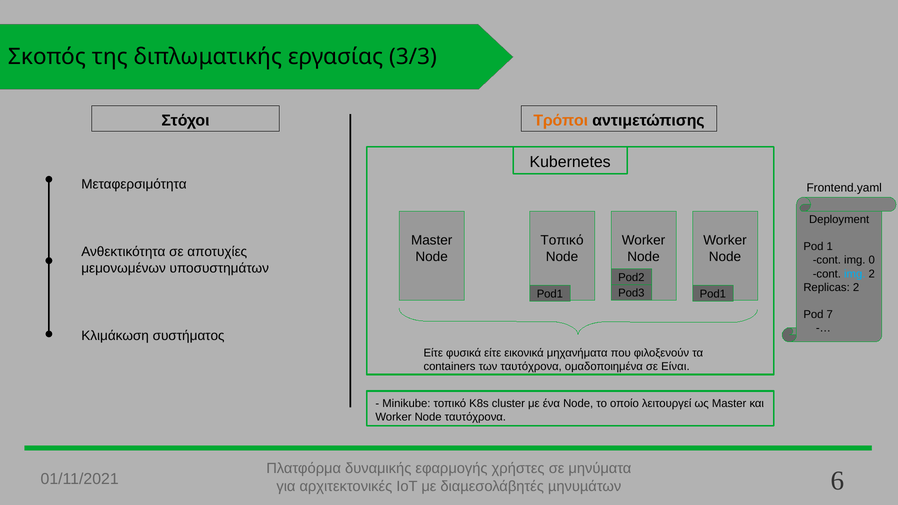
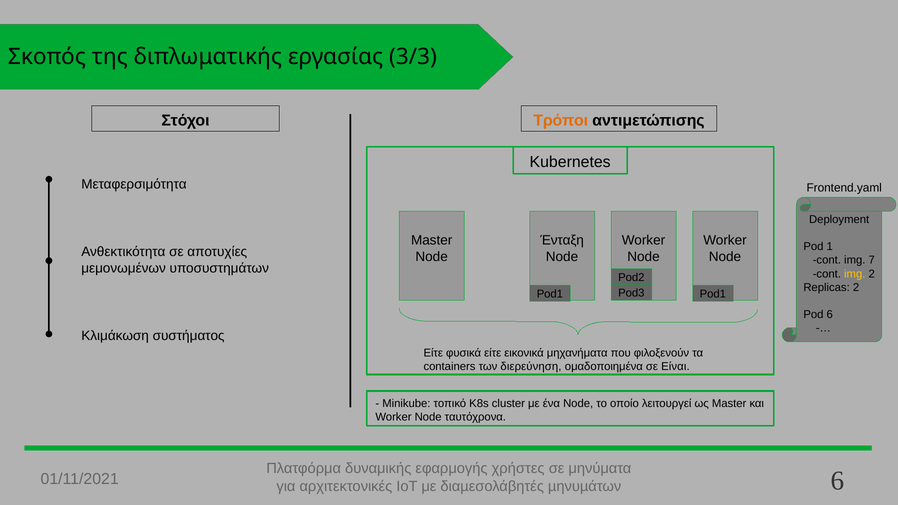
Τοπικό: Τοπικό -> Ένταξη (562, 240)
0: 0 -> 7 (872, 260)
img colour: light blue -> yellow (855, 274)
Pod 7: 7 -> 6 (830, 315)
των ταυτόχρονα: ταυτόχρονα -> διερεύνηση (531, 367)
